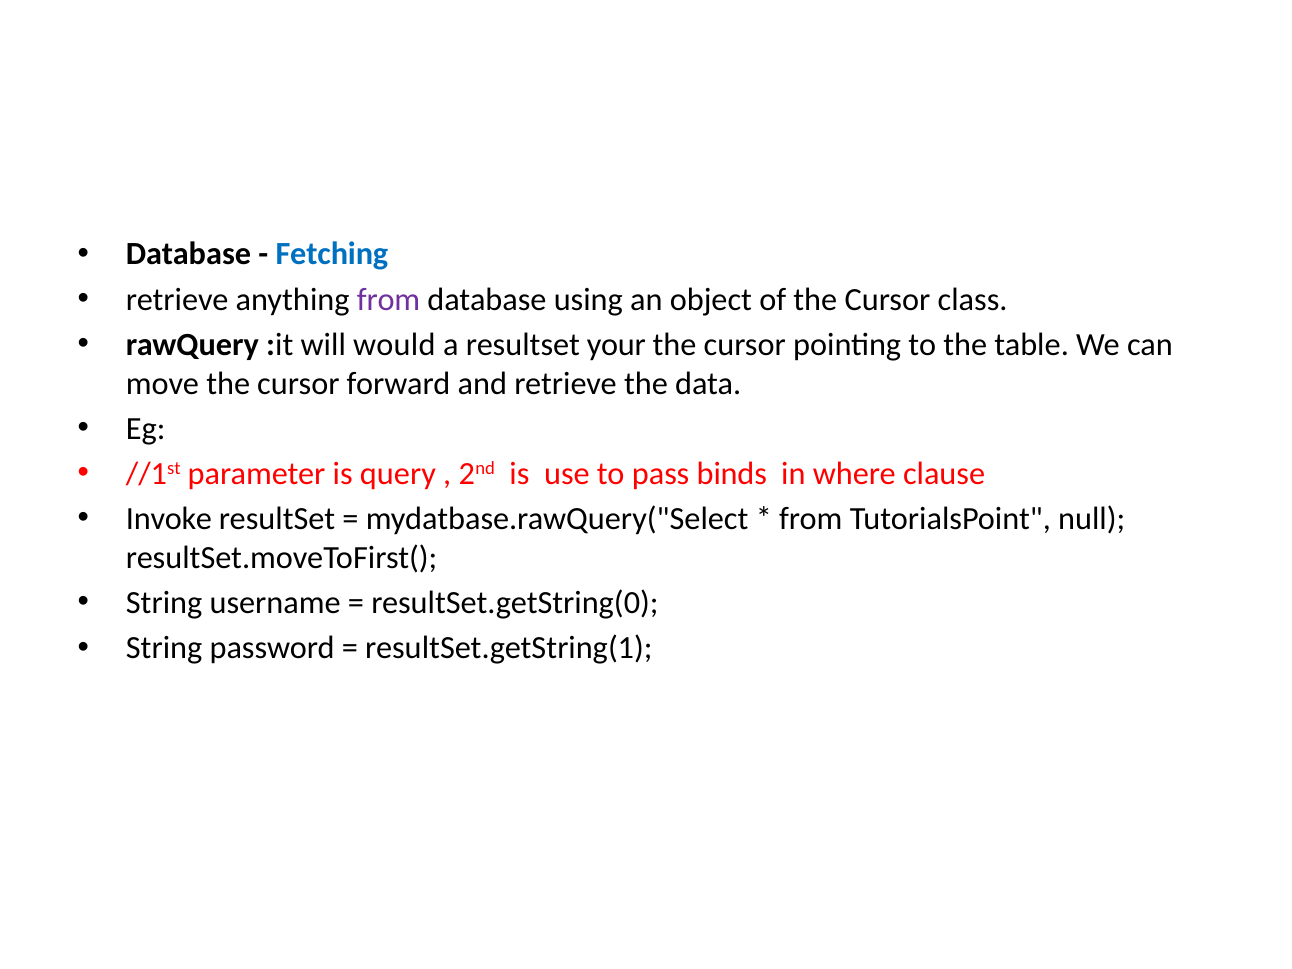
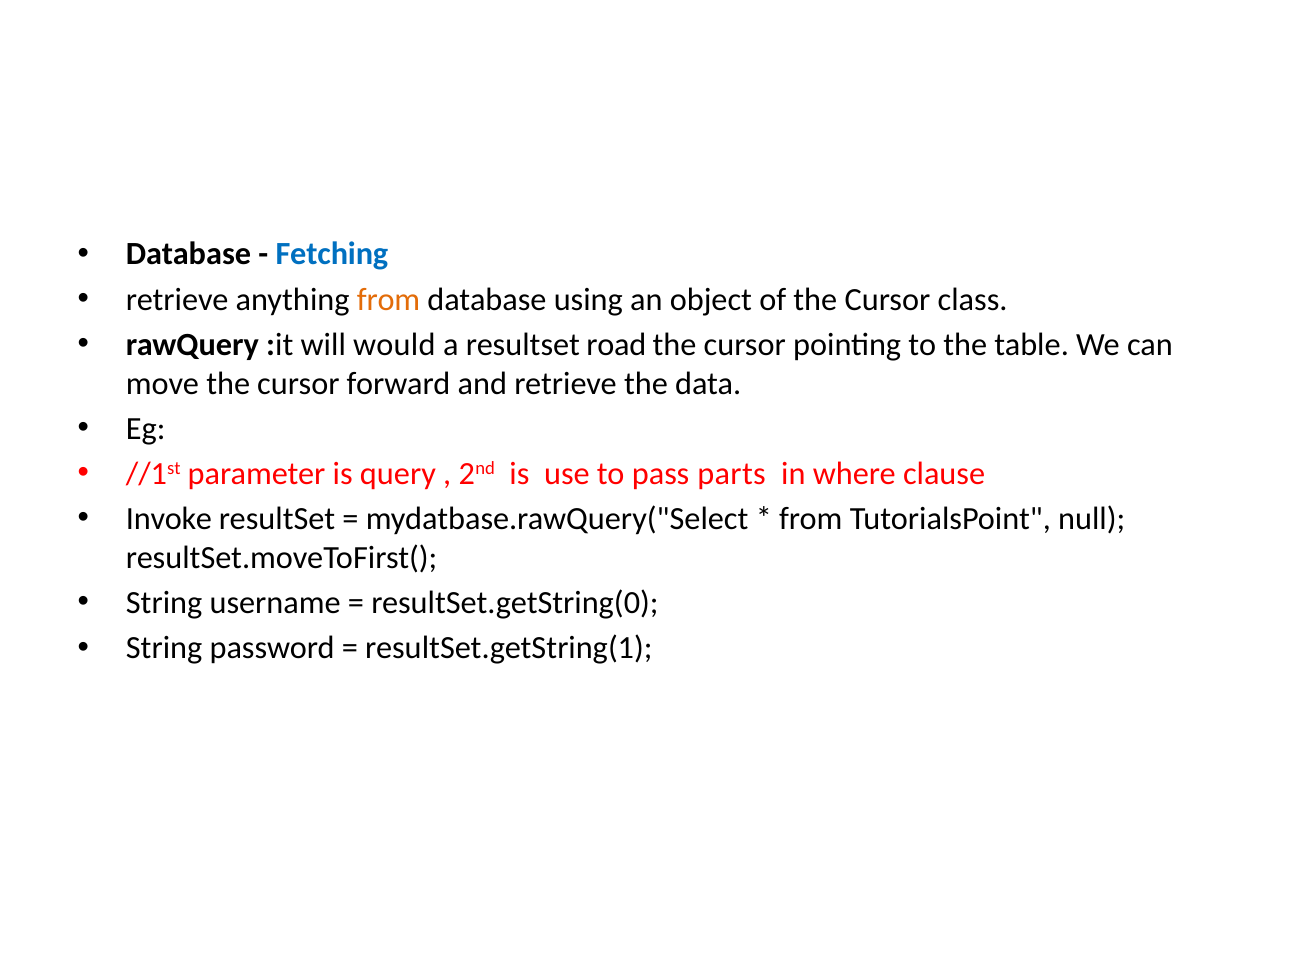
from colour: purple -> orange (389, 299)
your: your -> road (616, 345)
binds: binds -> parts (732, 474)
